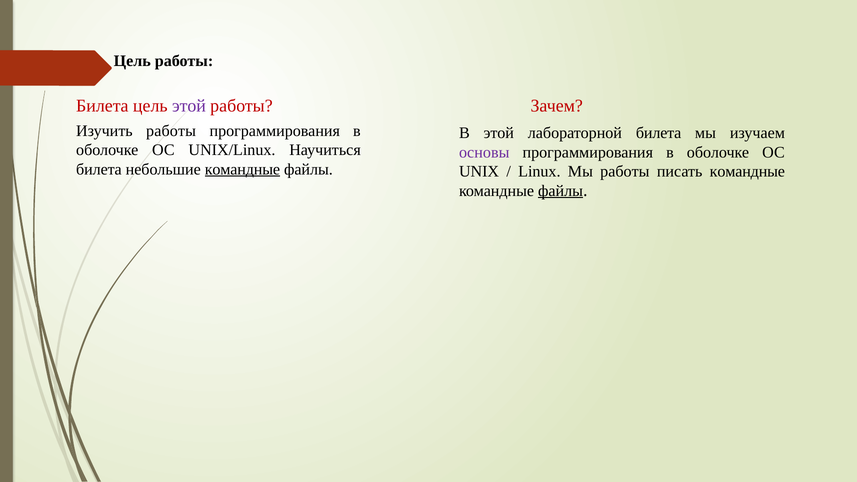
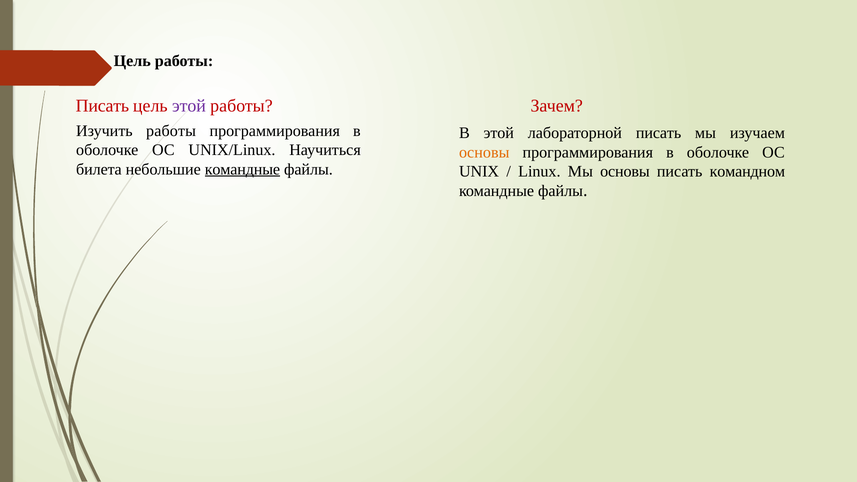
Билета: Билета -> Писать (102, 106)
лабораторной билета: билета -> писать (659, 133)
основы colour: purple -> orange (484, 152)
Мы работы: работы -> основы (625, 172)
писать командные: командные -> командном (747, 172)
файлы underline: present -> none (561, 191)
